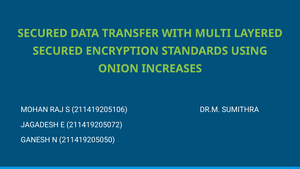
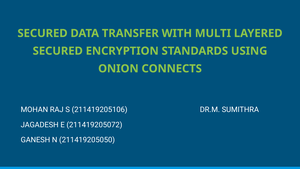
INCREASES: INCREASES -> CONNECTS (172, 69)
